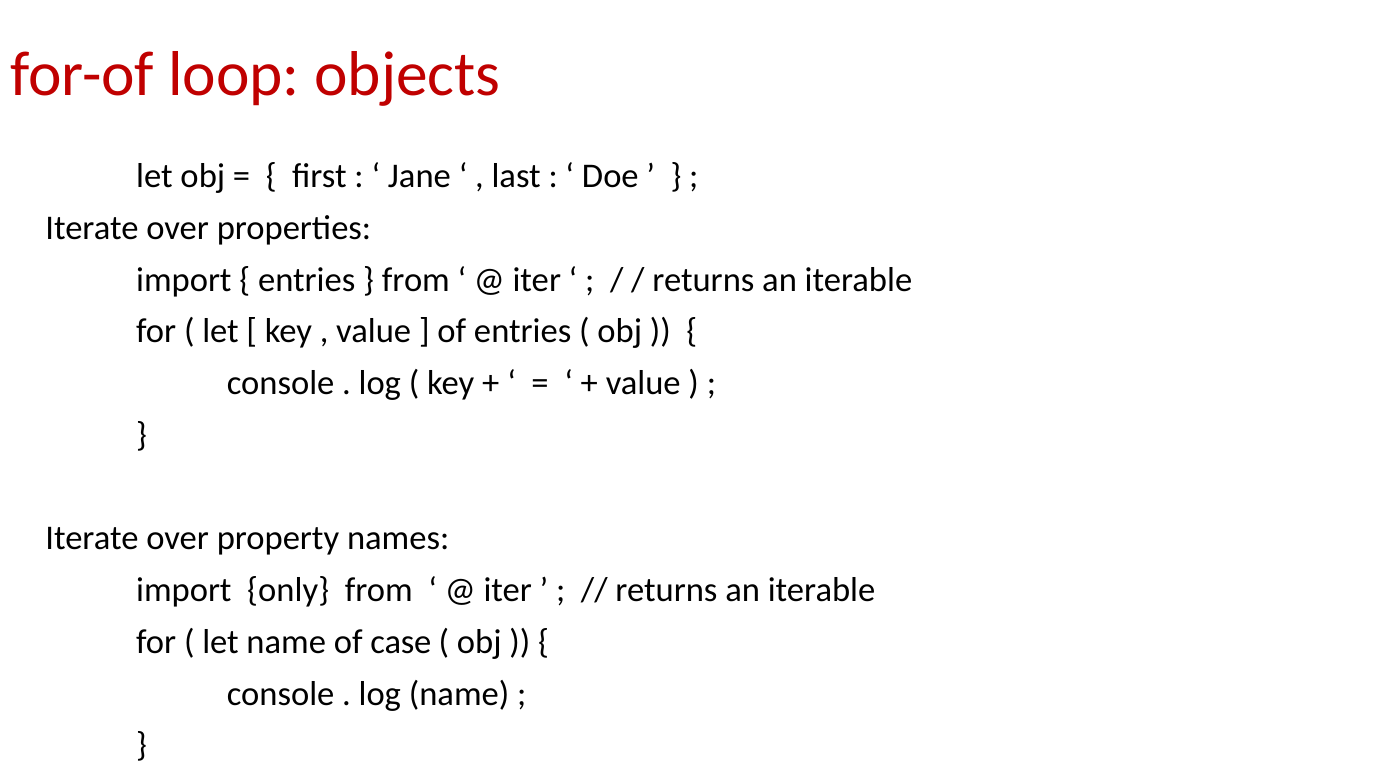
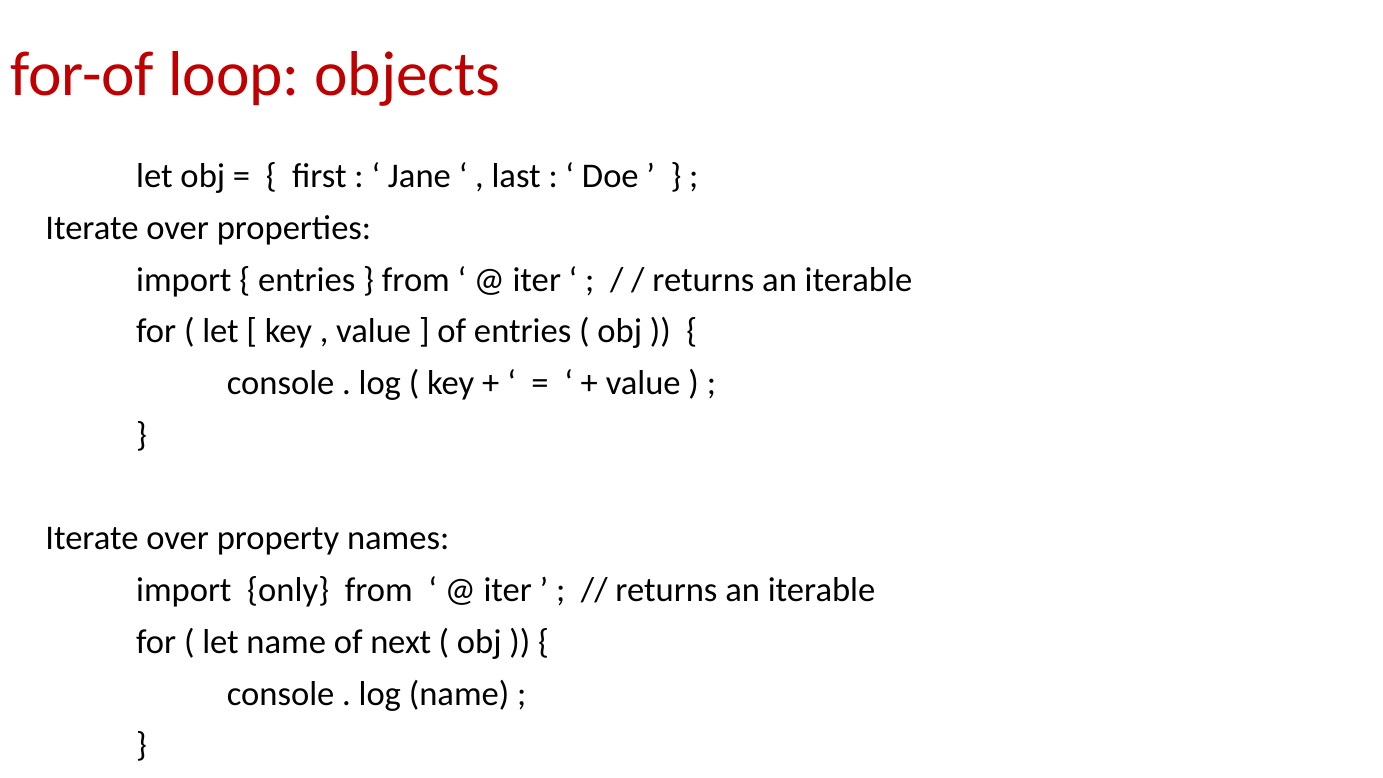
case: case -> next (401, 642)
